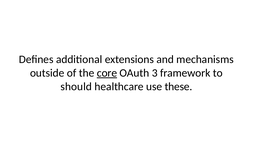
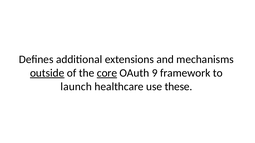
outside underline: none -> present (47, 73)
3: 3 -> 9 (155, 73)
should: should -> launch (76, 87)
